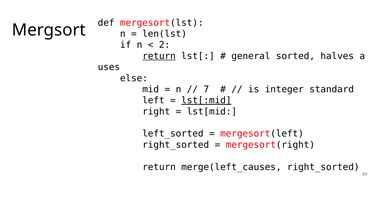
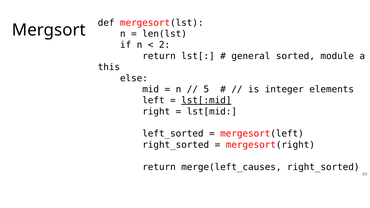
return underline: present -> none (159, 56)
halves: halves -> module (337, 56)
uses: uses -> this (109, 67)
7: 7 -> 5 (206, 89)
standard: standard -> elements (332, 89)
